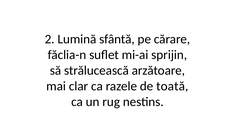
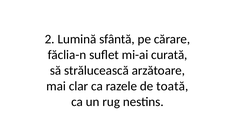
sprijin: sprijin -> curată (169, 55)
